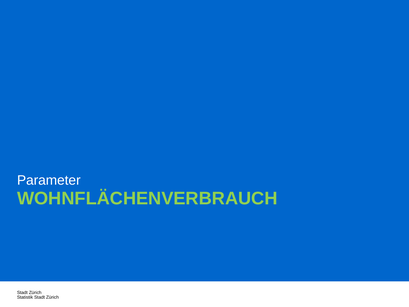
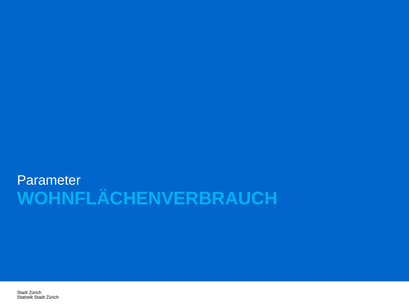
WOHNFLÄCHENVERBRAUCH colour: light green -> light blue (147, 198)
